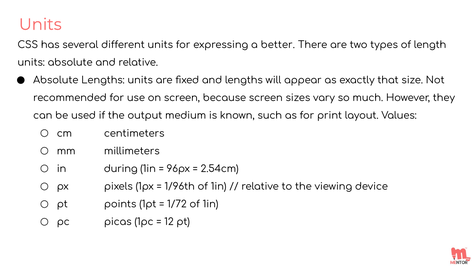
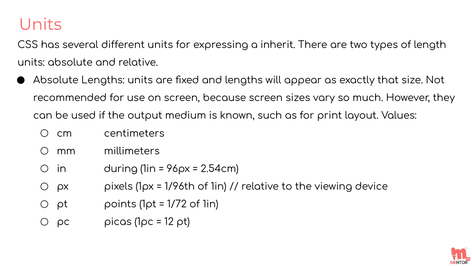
better: better -> inherit (278, 45)
